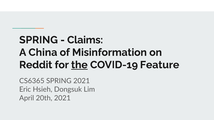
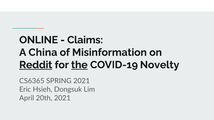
SPRING: SPRING -> ONLINE (39, 40)
Reddit underline: none -> present (36, 65)
Feature: Feature -> Novelty (160, 65)
